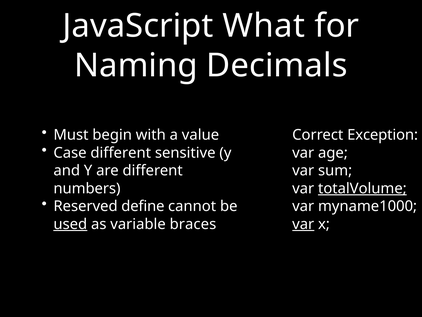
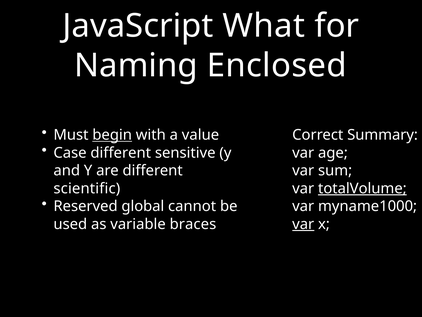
Decimals: Decimals -> Enclosed (277, 65)
begin underline: none -> present (112, 135)
Exception: Exception -> Summary (383, 135)
numbers: numbers -> scientific (87, 188)
define: define -> global (143, 206)
used underline: present -> none (70, 224)
